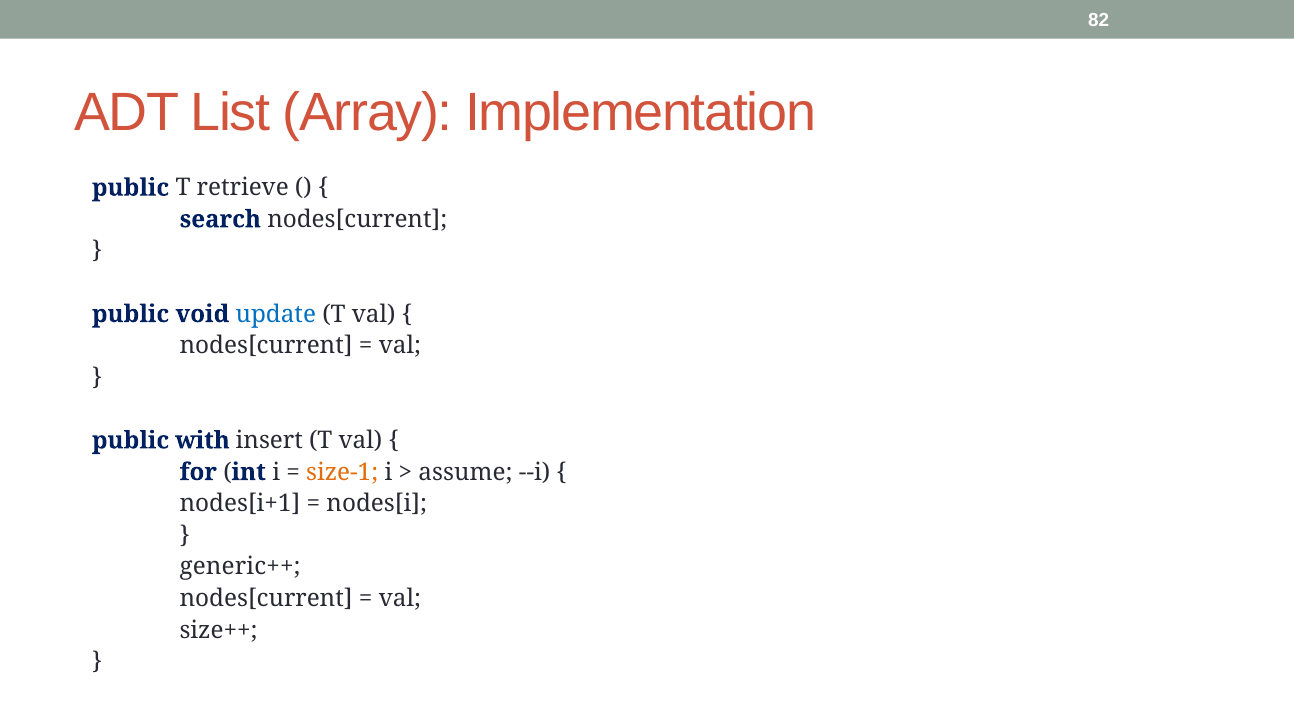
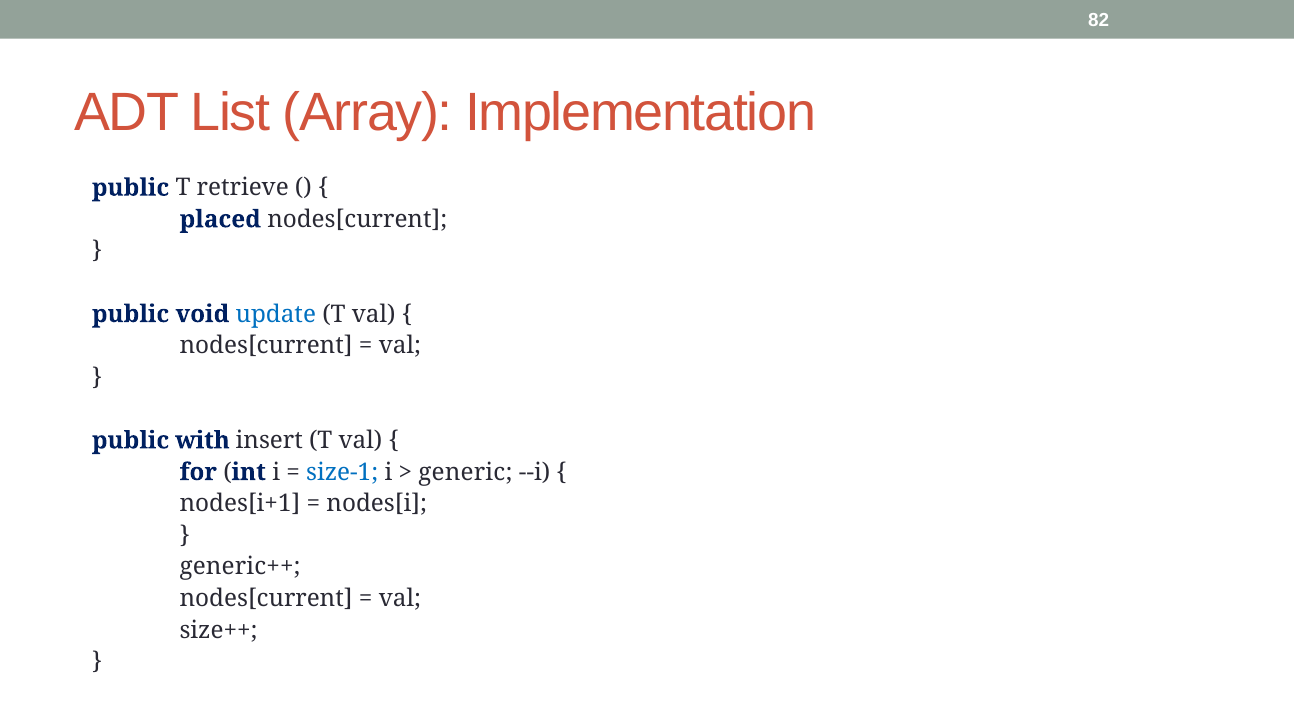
search: search -> placed (220, 219)
size-1 colour: orange -> blue (342, 472)
assume: assume -> generic (465, 472)
